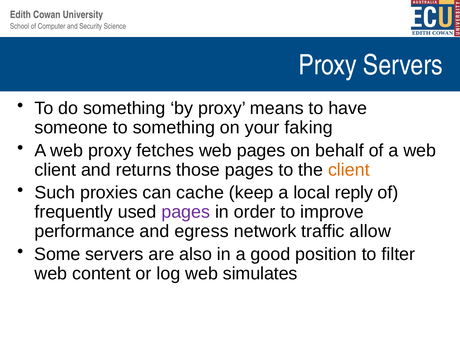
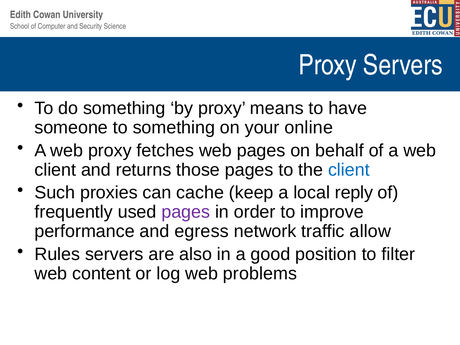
faking: faking -> online (309, 128)
client colour: orange -> blue (349, 170)
Some: Some -> Rules (57, 254)
simulates: simulates -> problems (260, 274)
